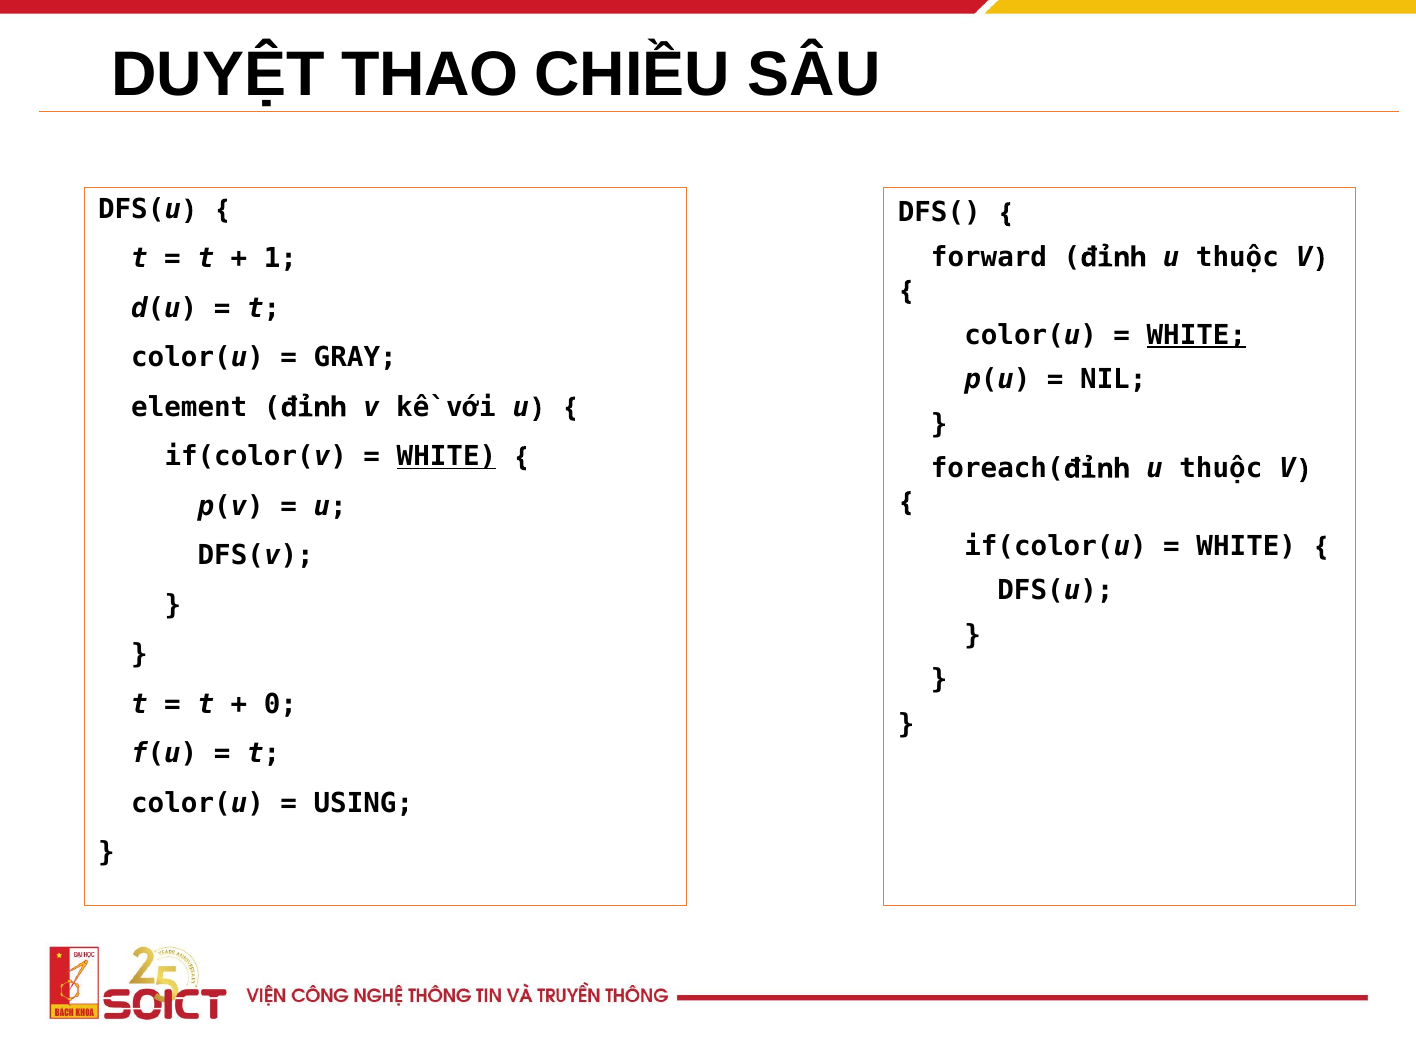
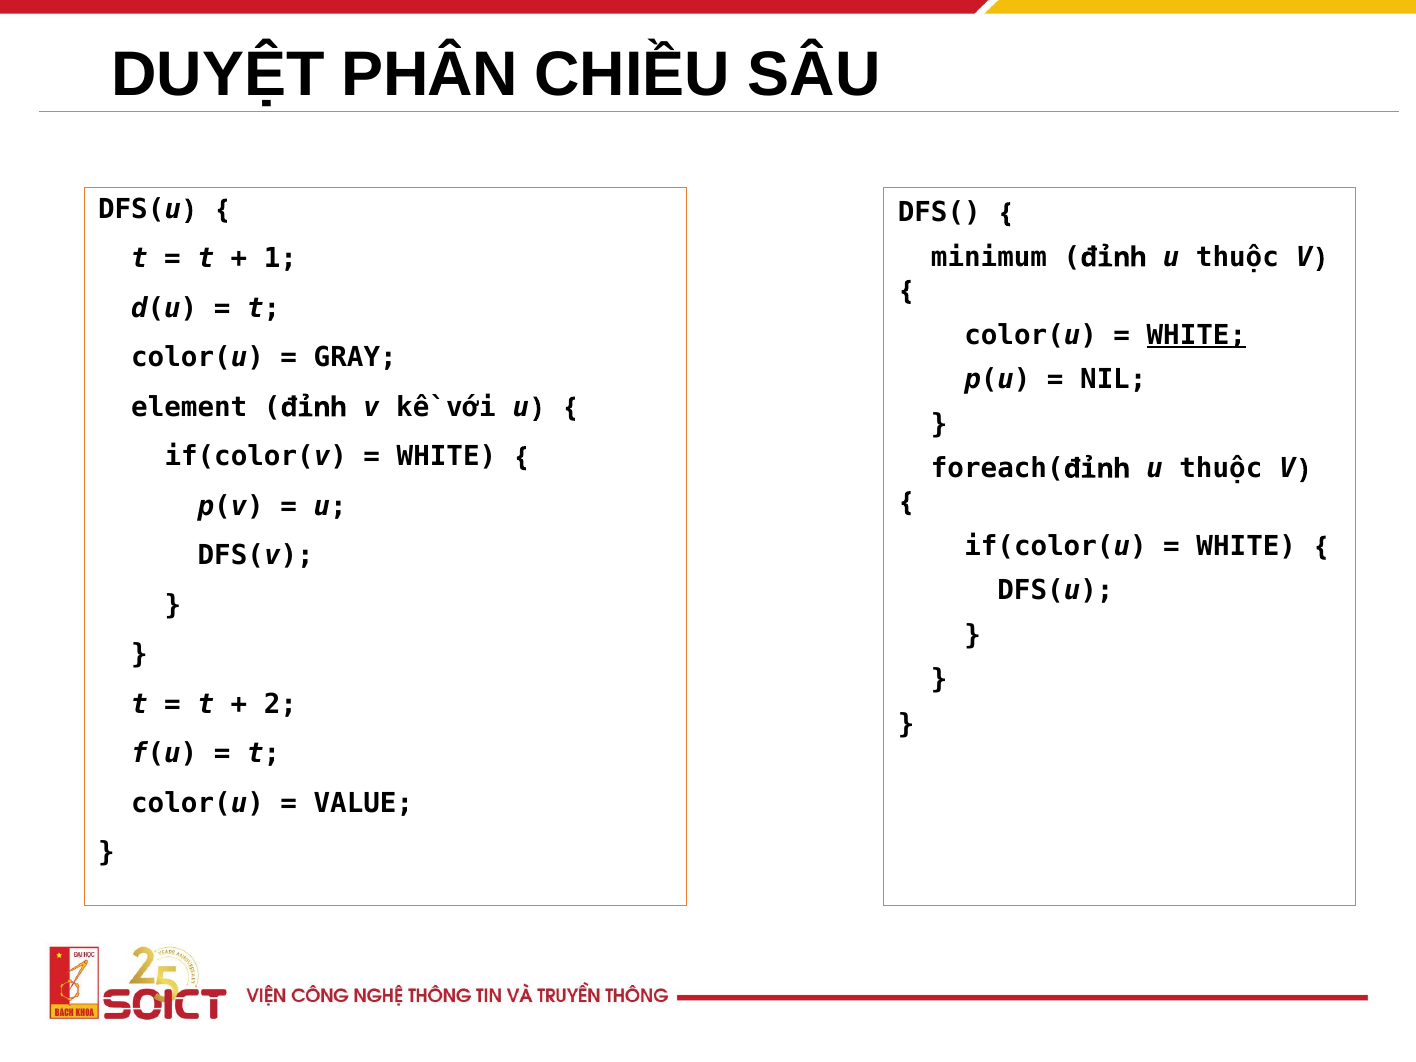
THAO: THAO -> PHÂN (430, 74)
forward: forward -> minimum (989, 257)
WHITE underline: present -> none (446, 457)
0: 0 -> 2 (280, 704)
USING: USING -> VALUE (363, 803)
